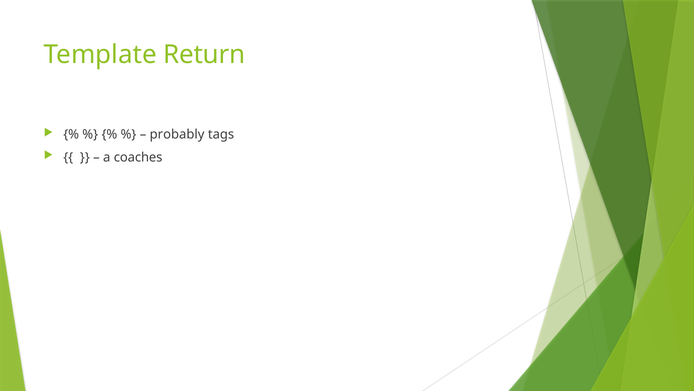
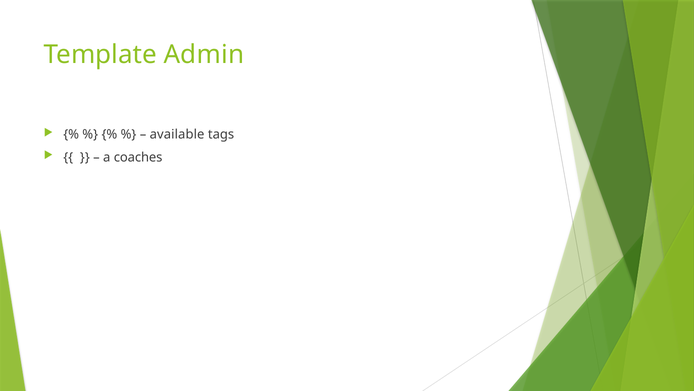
Return: Return -> Admin (204, 55)
probably: probably -> available (177, 134)
